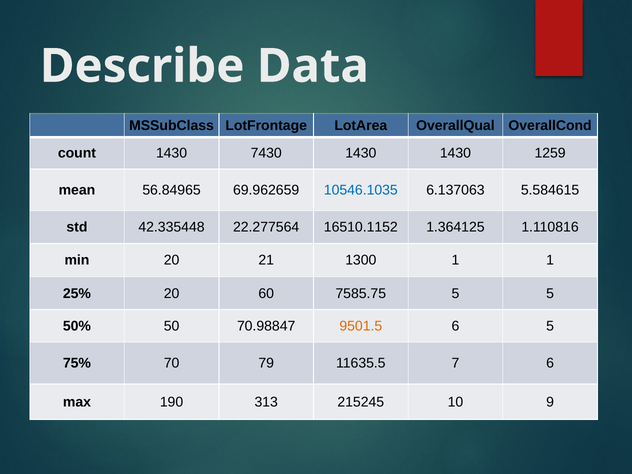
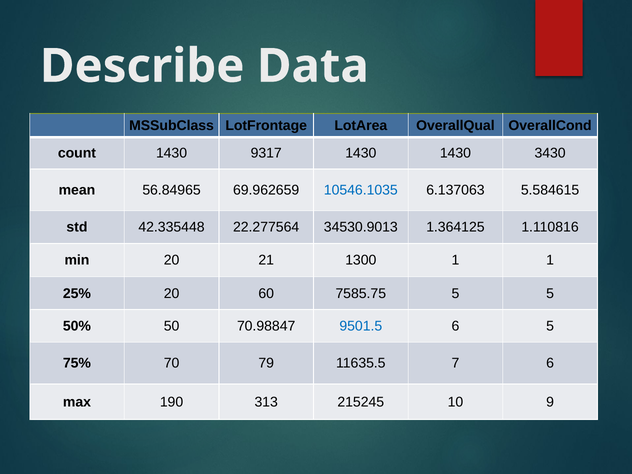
7430: 7430 -> 9317 (266, 153)
1259: 1259 -> 3430 (550, 153)
16510.1152: 16510.1152 -> 34530.9013 (361, 227)
9501.5 colour: orange -> blue (361, 326)
